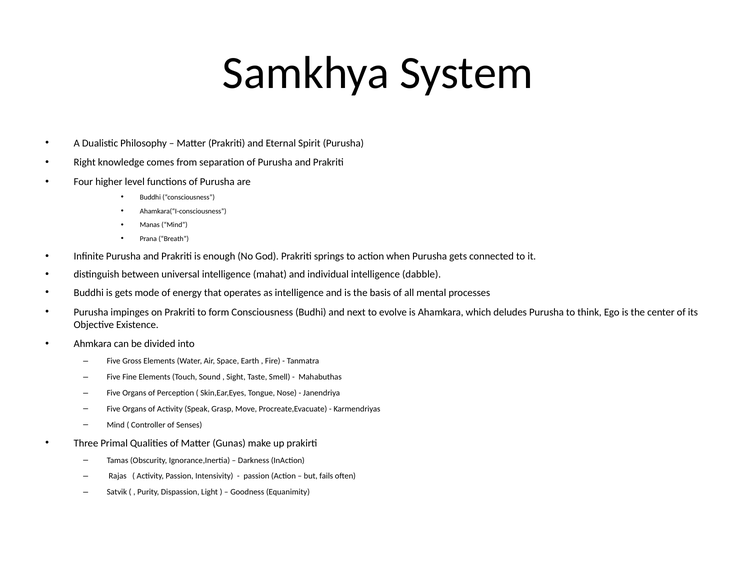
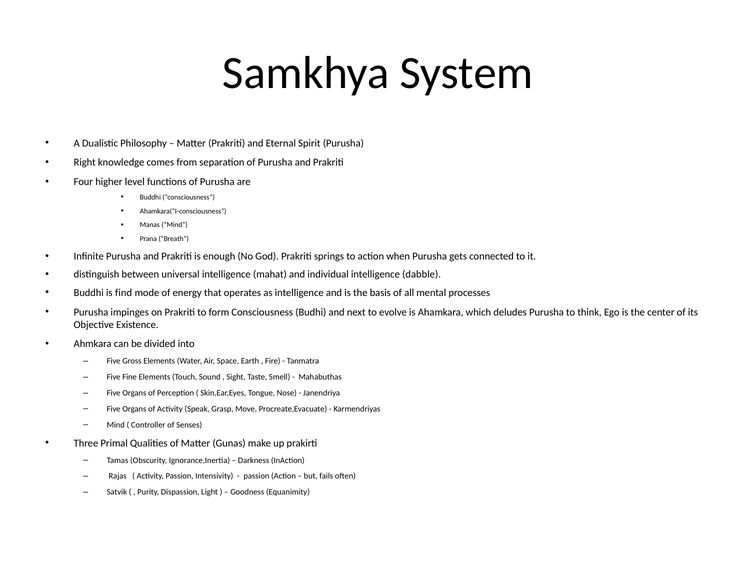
is gets: gets -> find (124, 293)
